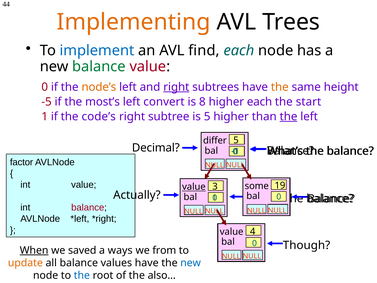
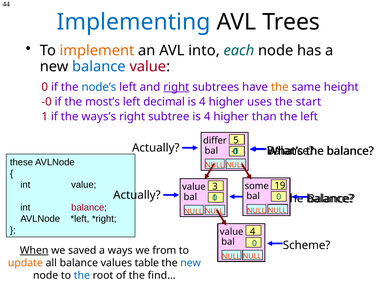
Implementing colour: orange -> blue (134, 22)
implement colour: blue -> orange (97, 51)
find: find -> into (204, 51)
balance colour: green -> blue (99, 66)
node’s colour: orange -> blue (99, 87)
-5: -5 -> -0 (47, 102)
convert: convert -> decimal (164, 102)
8: 8 -> 4 (202, 102)
higher each: each -> uses (259, 102)
code’s: code’s -> ways’s (99, 116)
subtree is 5: 5 -> 4 (207, 116)
the underline: present -> none (289, 116)
Decimal: Decimal -> Actually (156, 148)
factor: factor -> these (21, 162)
value underline: present -> none (194, 187)
Though: Though -> Scheme (307, 245)
values have: have -> table (147, 263)
also…: also… -> find… (162, 275)
